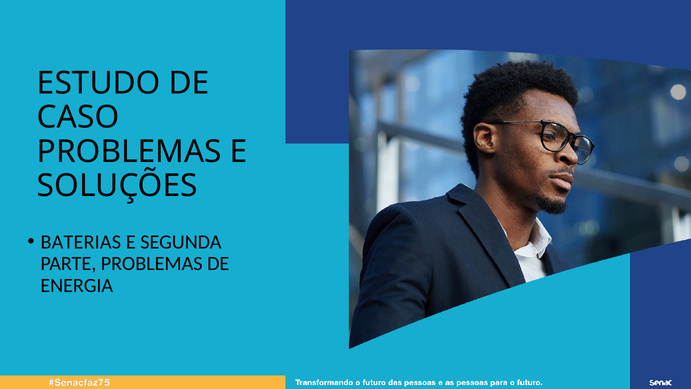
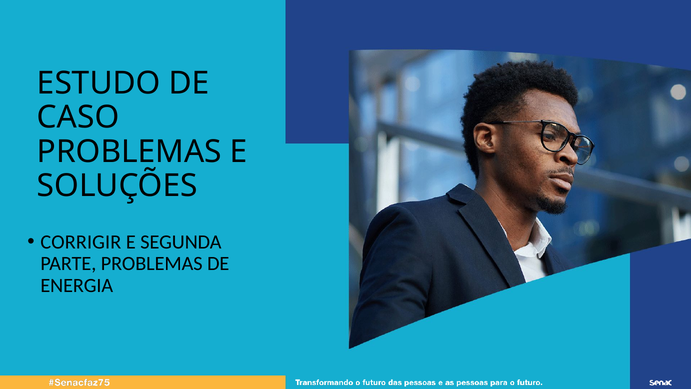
BATERIAS: BATERIAS -> CORRIGIR (81, 242)
